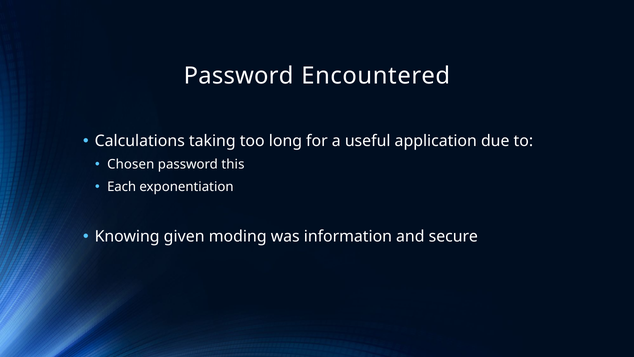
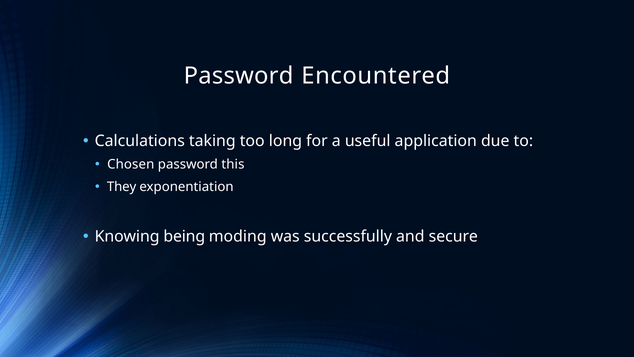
Each: Each -> They (122, 187)
given: given -> being (184, 236)
information: information -> successfully (348, 236)
